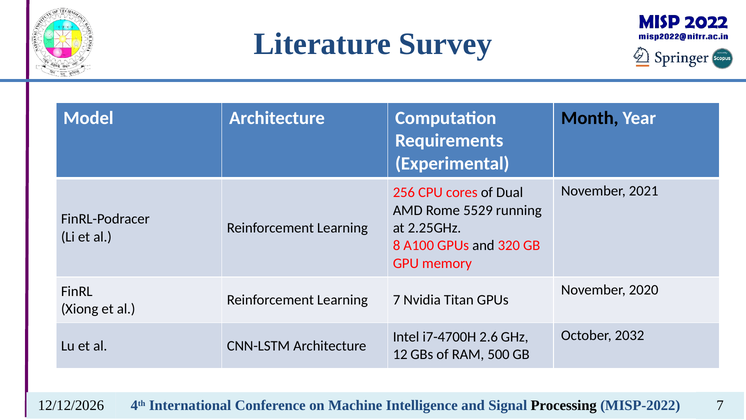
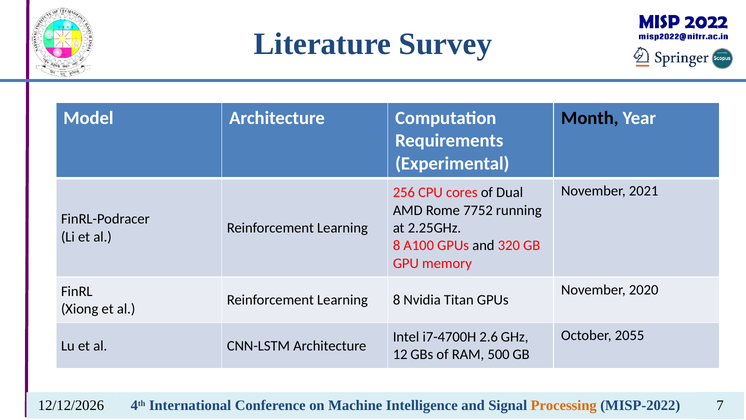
5529: 5529 -> 7752 (478, 210)
Learning 7: 7 -> 8 (397, 300)
2032: 2032 -> 2055 (630, 335)
Processing colour: black -> orange (564, 405)
